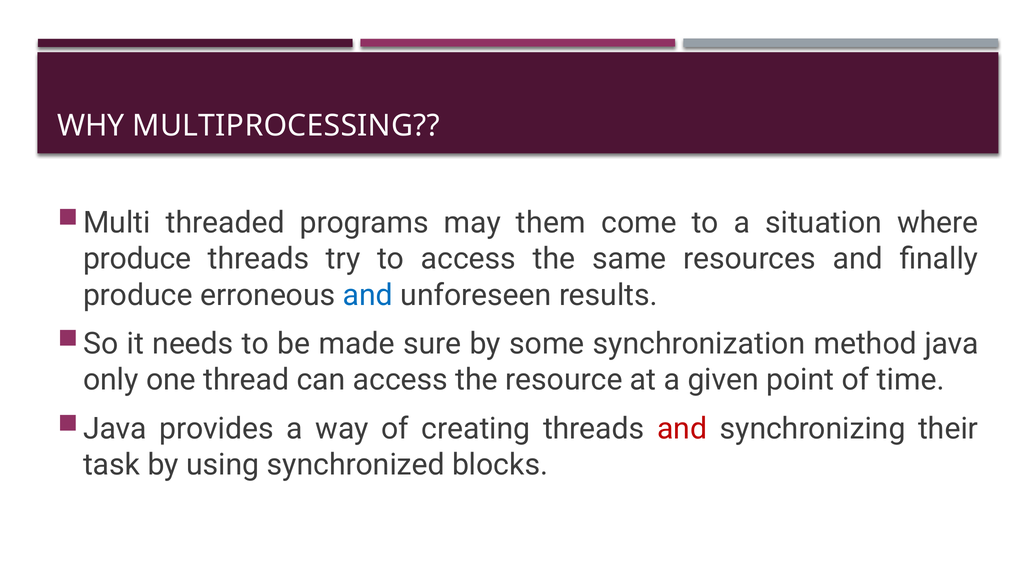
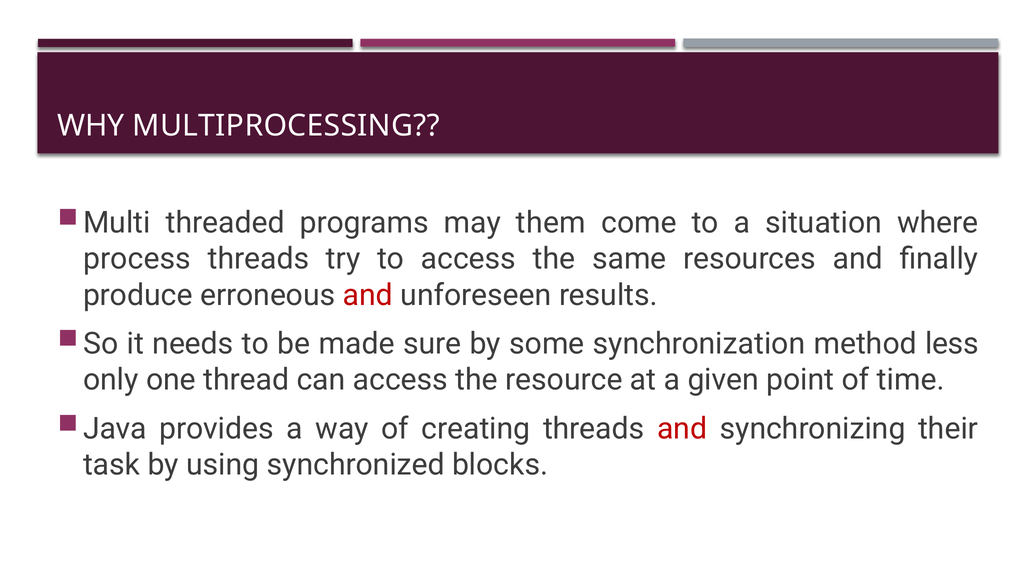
produce: produce -> process (137, 259)
and colour: blue -> red (368, 295)
java: java -> less (952, 344)
